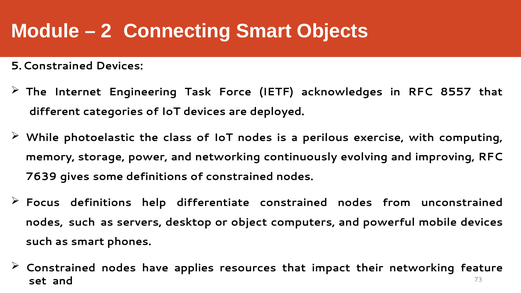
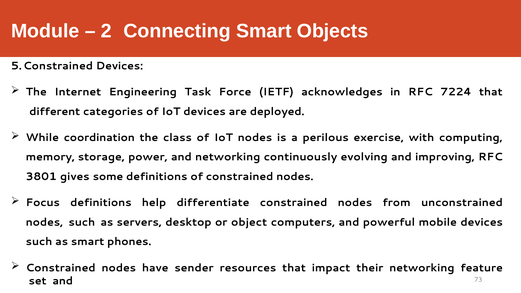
8557: 8557 -> 7224 (456, 92)
photoelastic: photoelastic -> coordination (99, 138)
7639: 7639 -> 3801 (41, 177)
applies: applies -> sender (194, 268)
